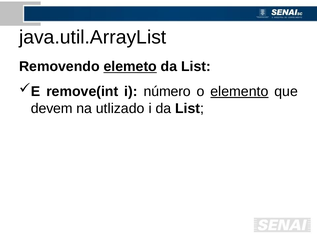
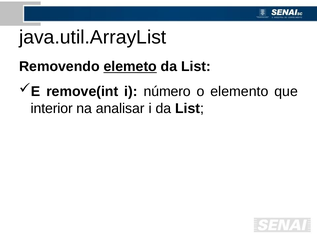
elemento underline: present -> none (239, 91)
devem: devem -> interior (52, 108)
utlizado: utlizado -> analisar (120, 108)
